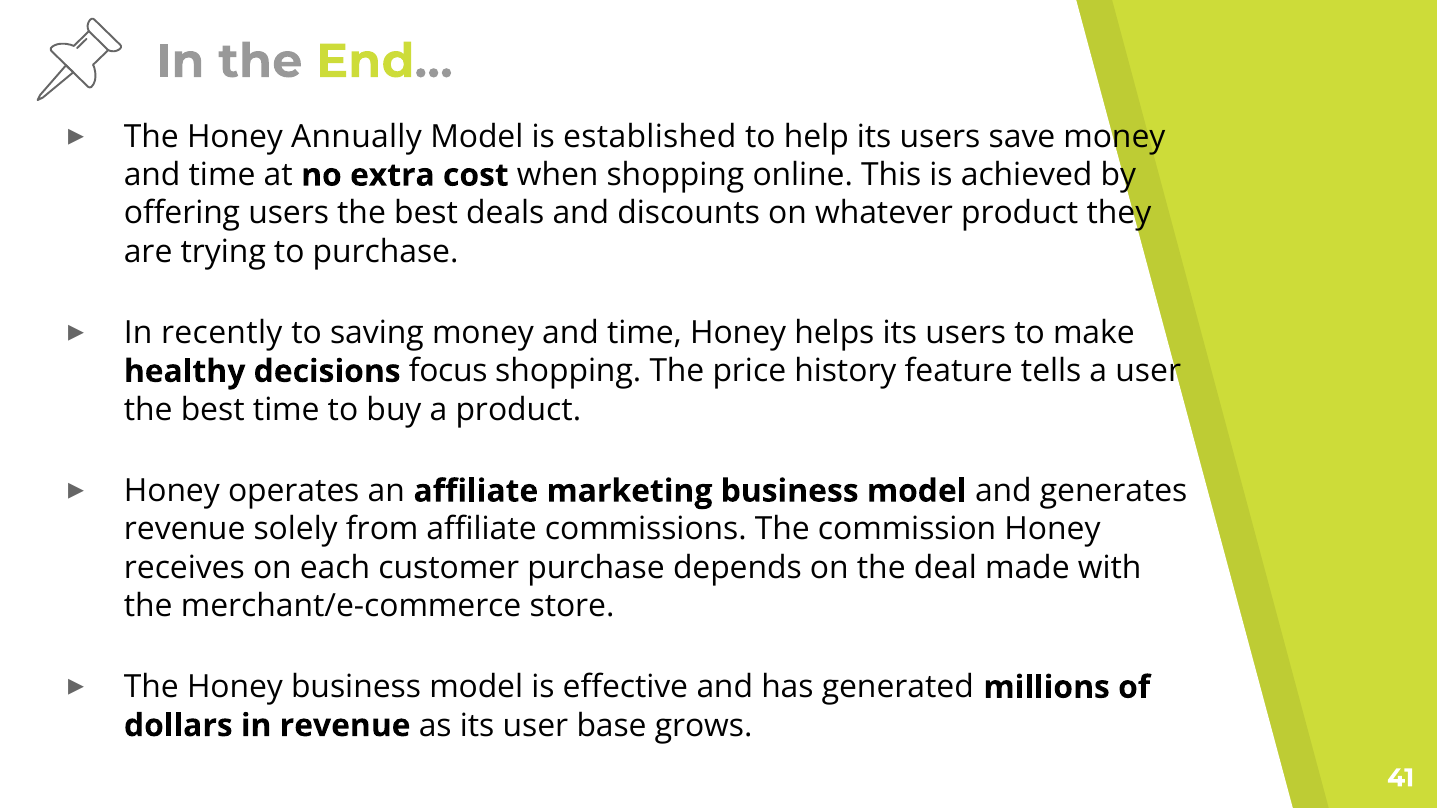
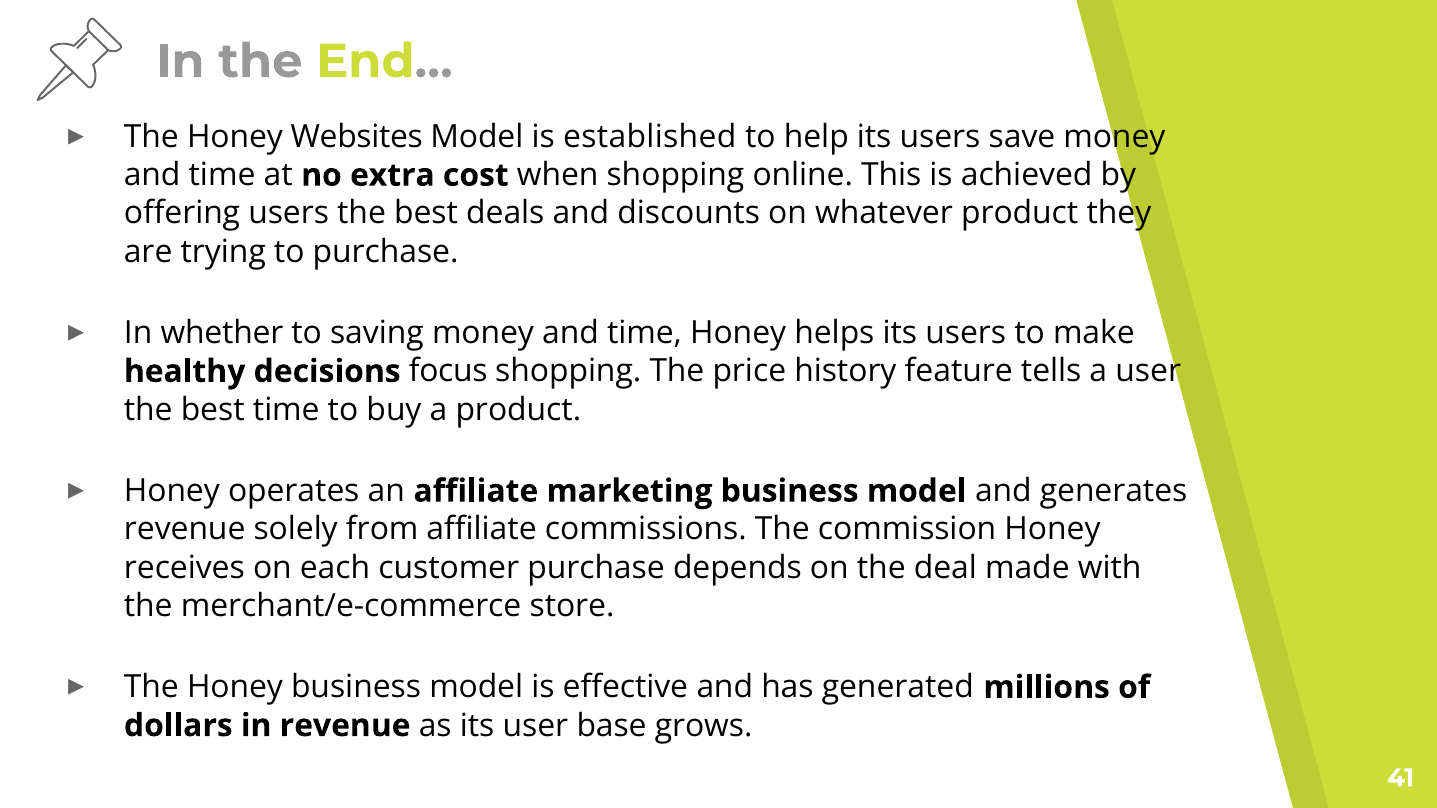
Annually: Annually -> Websites (357, 137)
recently: recently -> whether (222, 333)
